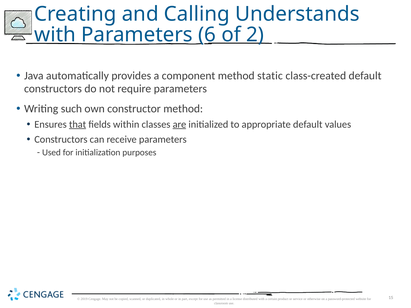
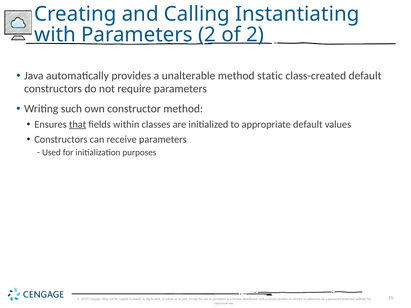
Understands: Understands -> Instantiating (297, 14)
Parameters 6: 6 -> 2 (207, 35)
component: component -> unalterable (189, 76)
are underline: present -> none (179, 124)
